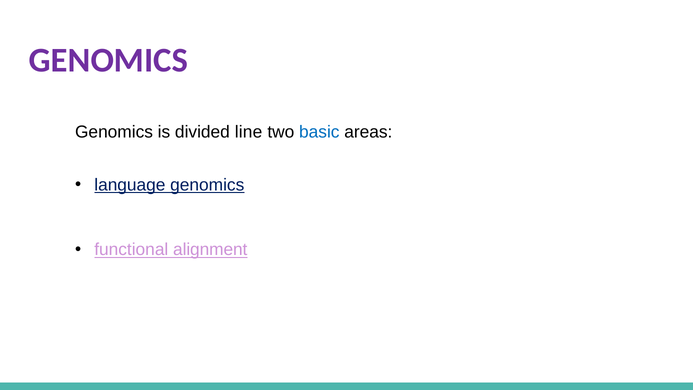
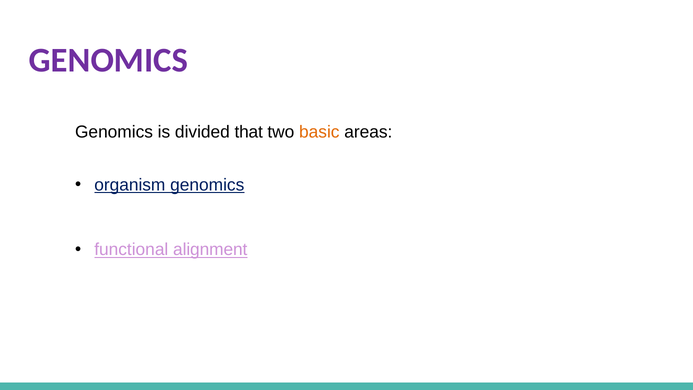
line: line -> that (249, 132)
basic colour: blue -> orange (319, 132)
language: language -> organism (130, 185)
